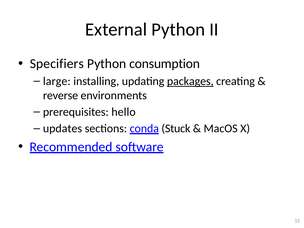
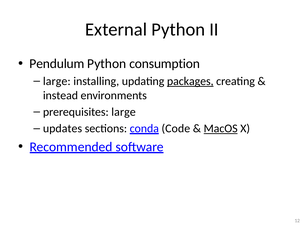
Specifiers: Specifiers -> Pendulum (57, 64)
reverse: reverse -> instead (60, 95)
prerequisites hello: hello -> large (124, 112)
Stuck: Stuck -> Code (176, 129)
MacOS underline: none -> present (221, 129)
